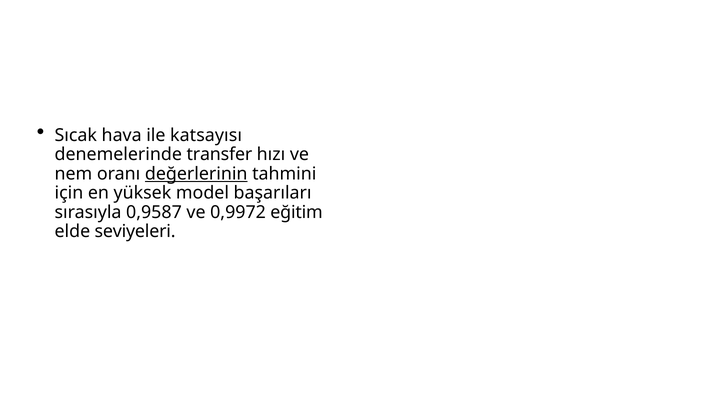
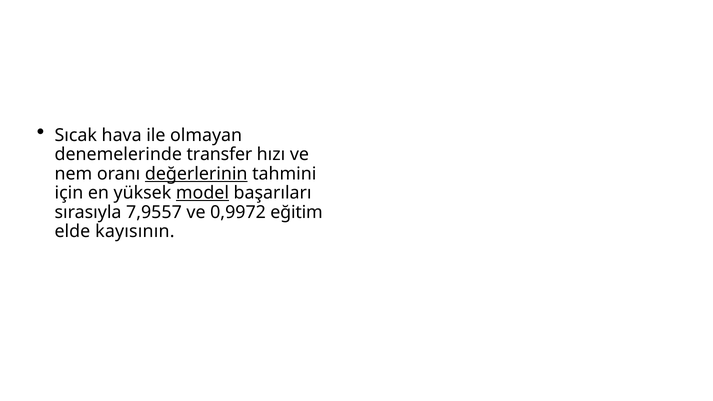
katsayısı: katsayısı -> olmayan (206, 135)
model underline: none -> present (202, 193)
0,9587: 0,9587 -> 7,9557 (154, 212)
seviyeleri: seviyeleri -> kayısının (135, 231)
